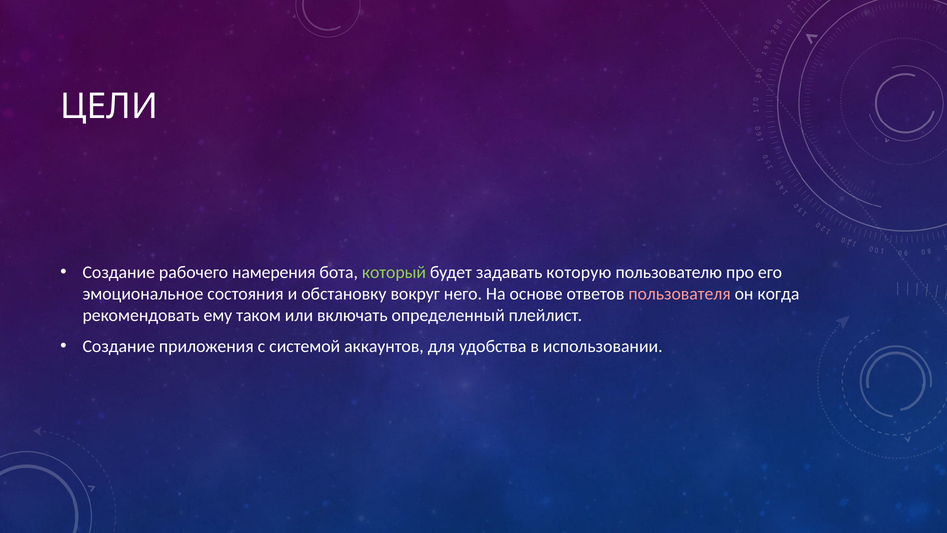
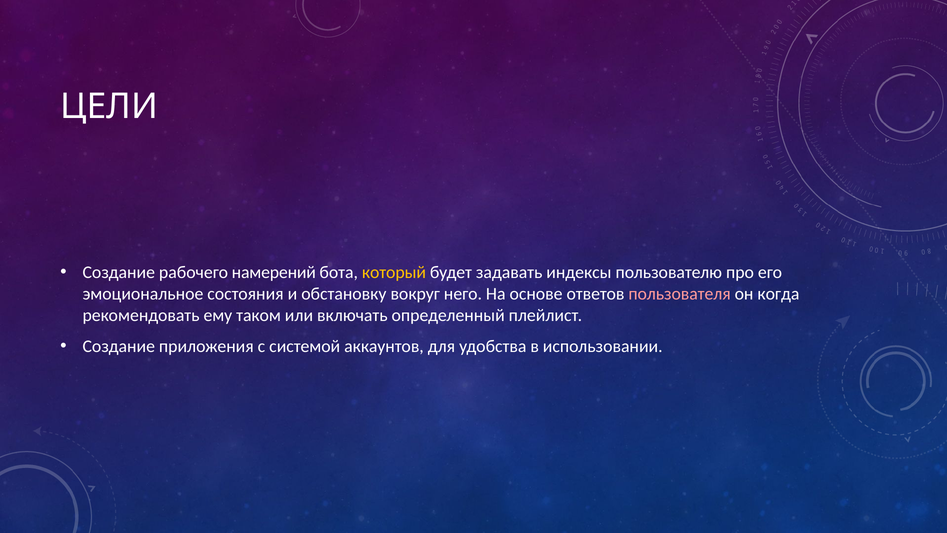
намерения: намерения -> намерений (274, 272)
который colour: light green -> yellow (394, 272)
которую: которую -> индексы (579, 272)
